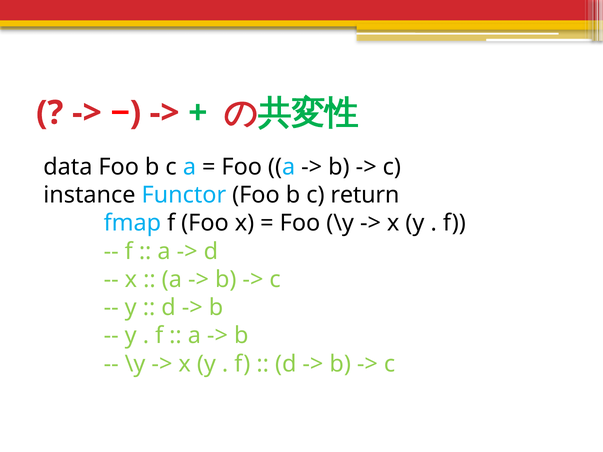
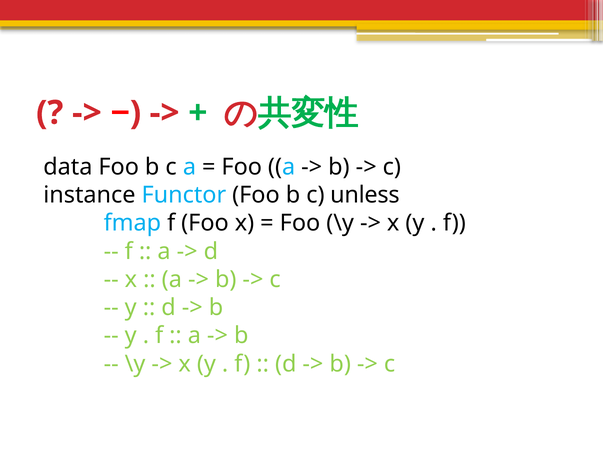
return: return -> unless (365, 195)
